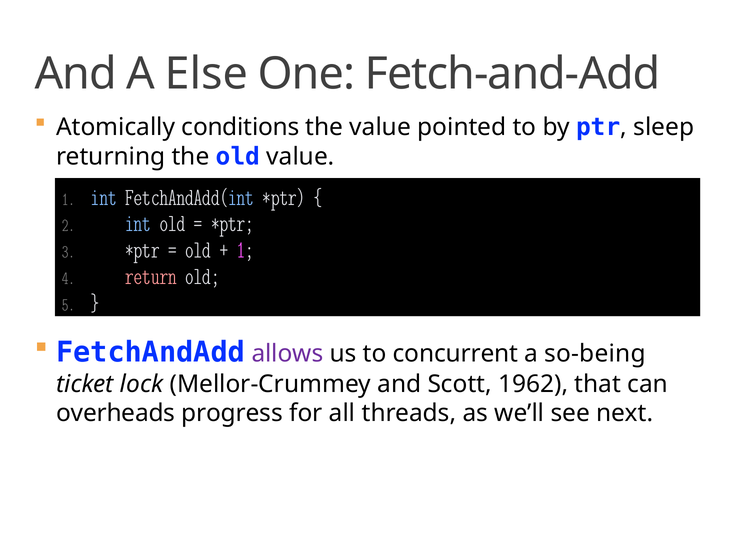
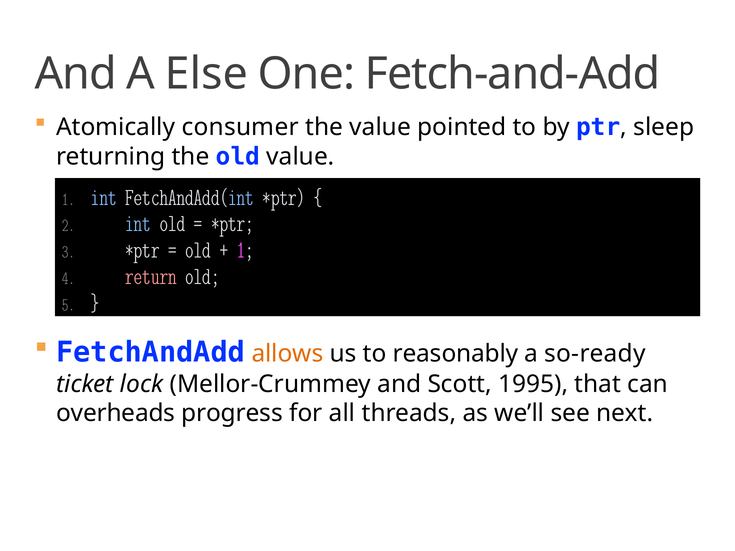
conditions: conditions -> consumer (240, 127)
allows colour: purple -> orange (287, 354)
concurrent: concurrent -> reasonably (456, 354)
so-being: so-being -> so-ready (595, 354)
1962: 1962 -> 1995 (533, 384)
